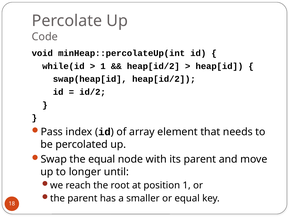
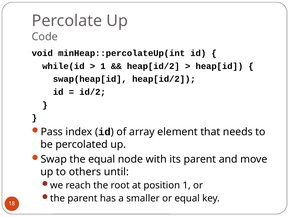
longer: longer -> others (85, 172)
